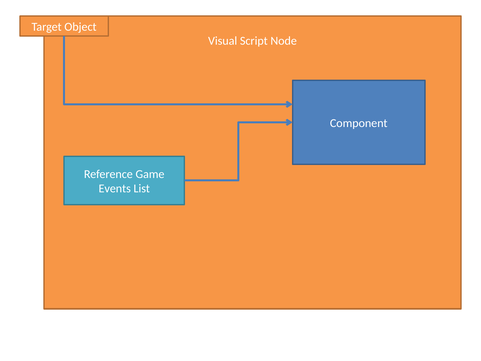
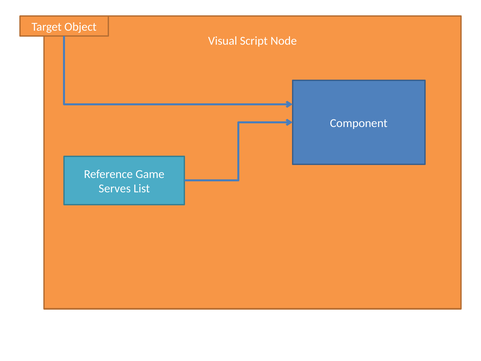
Events: Events -> Serves (115, 188)
